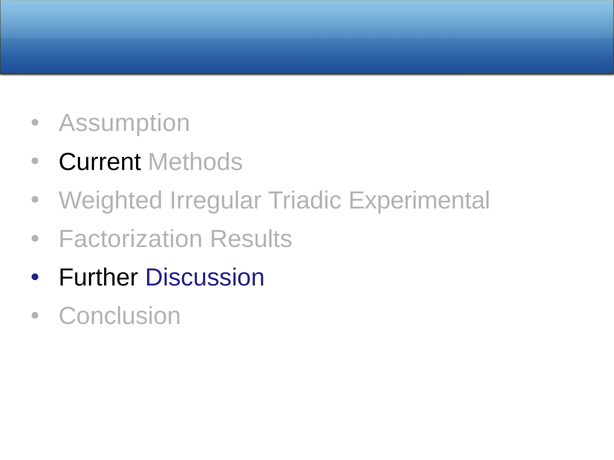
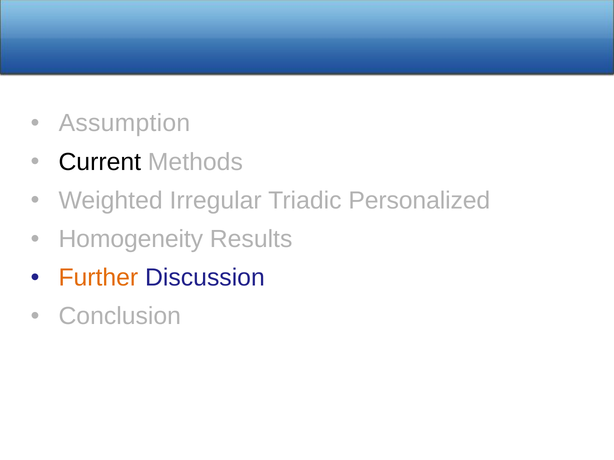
Experimental: Experimental -> Personalized (419, 201)
Factorization: Factorization -> Homogeneity (131, 239)
Further colour: black -> orange (98, 278)
